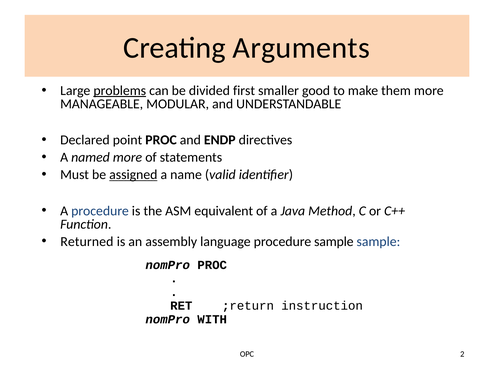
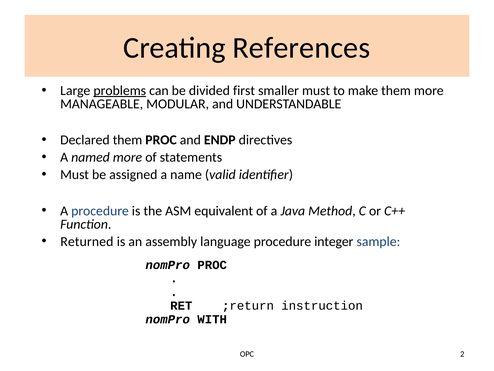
Arguments: Arguments -> References (301, 48)
smaller good: good -> must (316, 91)
Declared point: point -> them (127, 140)
assigned underline: present -> none (133, 175)
procedure sample: sample -> integer (334, 241)
